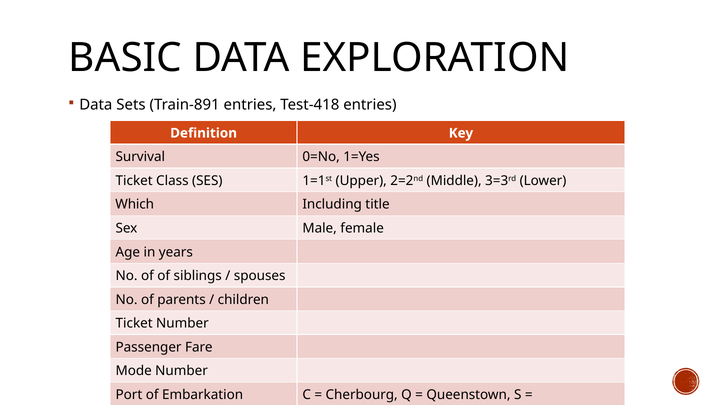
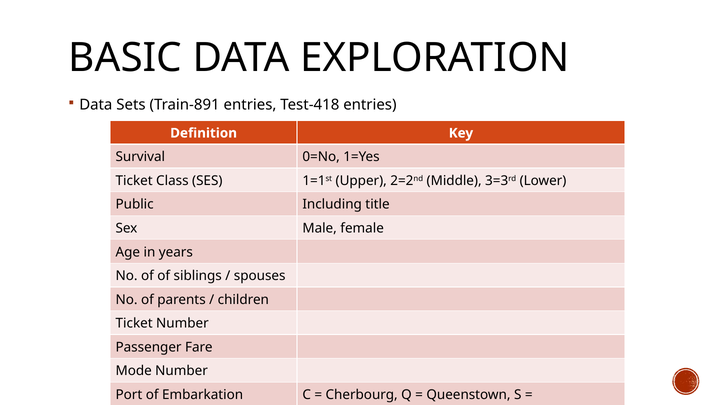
Which: Which -> Public (135, 204)
